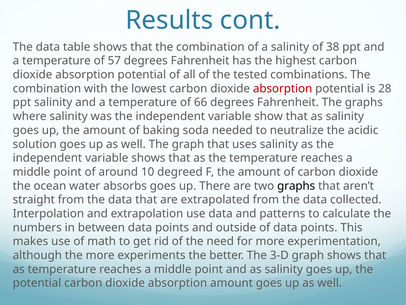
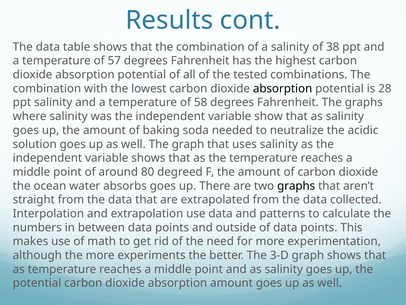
absorption colour: red -> black (283, 88)
66: 66 -> 58 (201, 102)
10: 10 -> 80 (148, 172)
